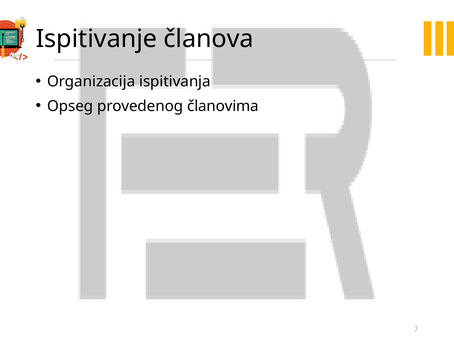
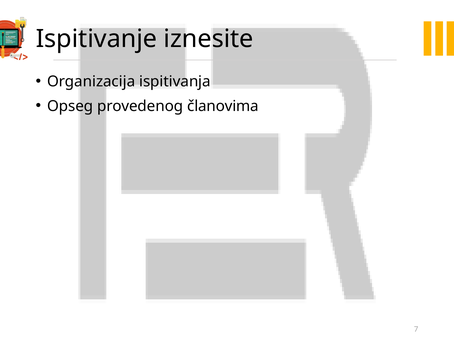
članova: članova -> iznesite (209, 39)
